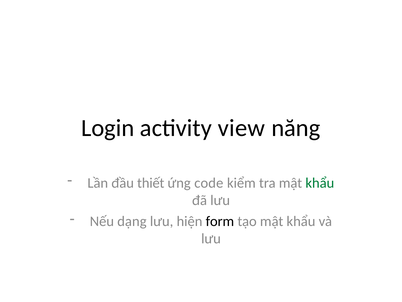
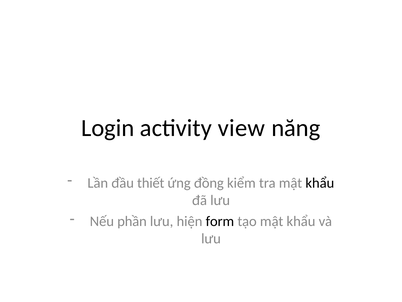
code: code -> đồng (209, 183)
khẩu colour: green -> black (320, 183)
dạng: dạng -> phần (132, 221)
